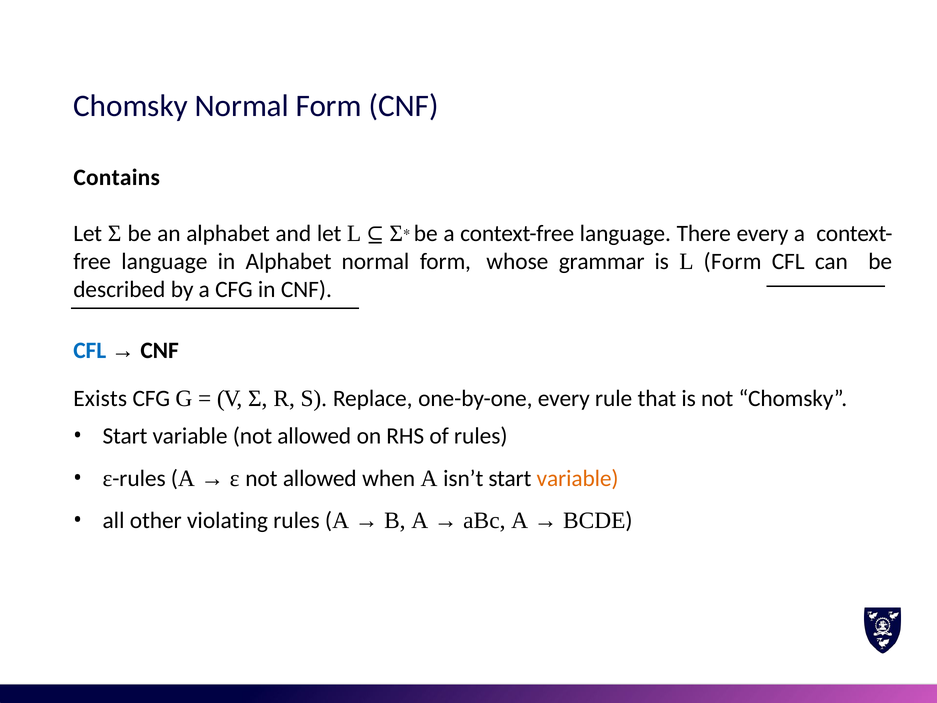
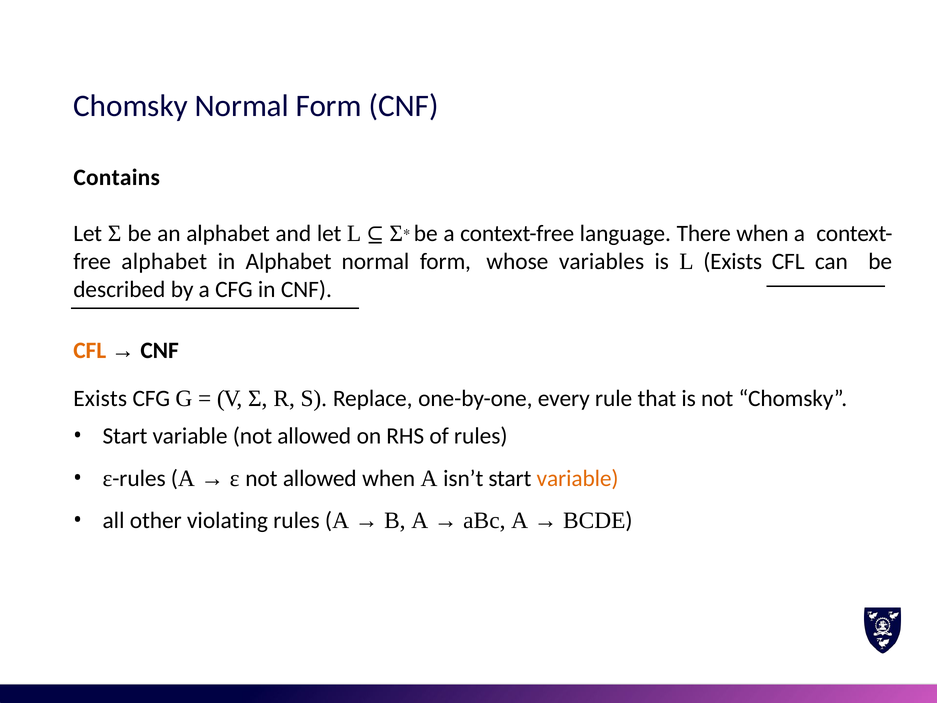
There every: every -> when (762, 234)
language: language -> alphabet (164, 262)
grammar: grammar -> variables (602, 262)
L Form: Form -> Exists (733, 262)
CFL colour: blue -> orange (90, 351)
